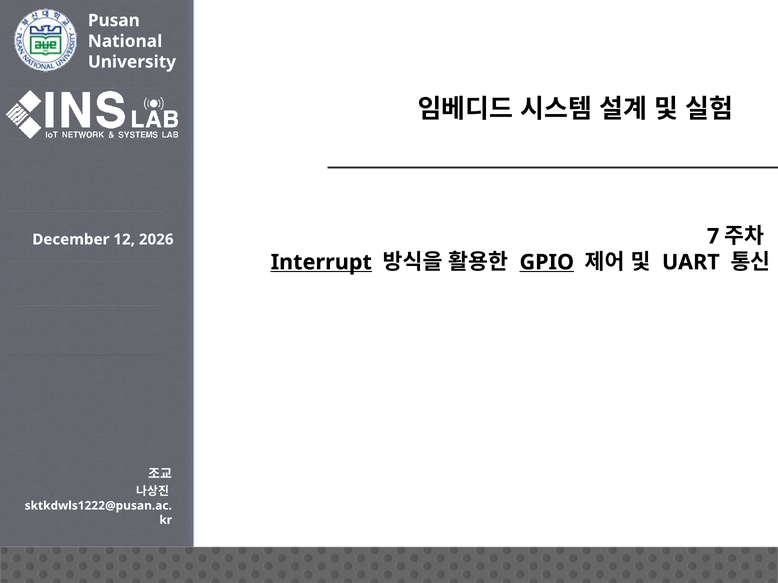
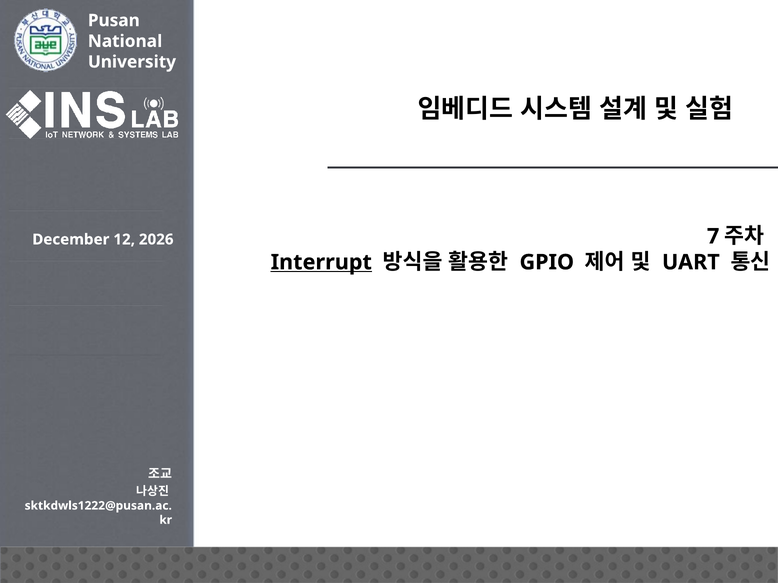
GPIO underline: present -> none (547, 262)
